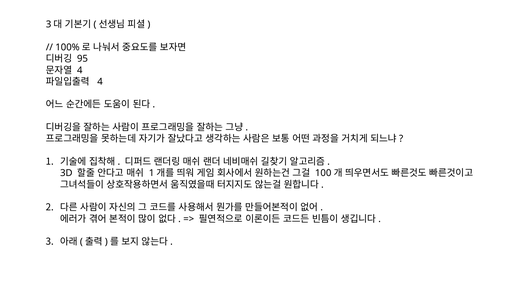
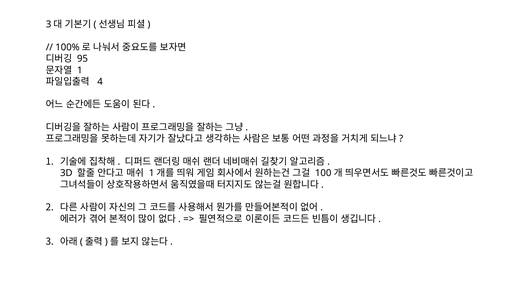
4: 4 -> 1 (80, 70)
